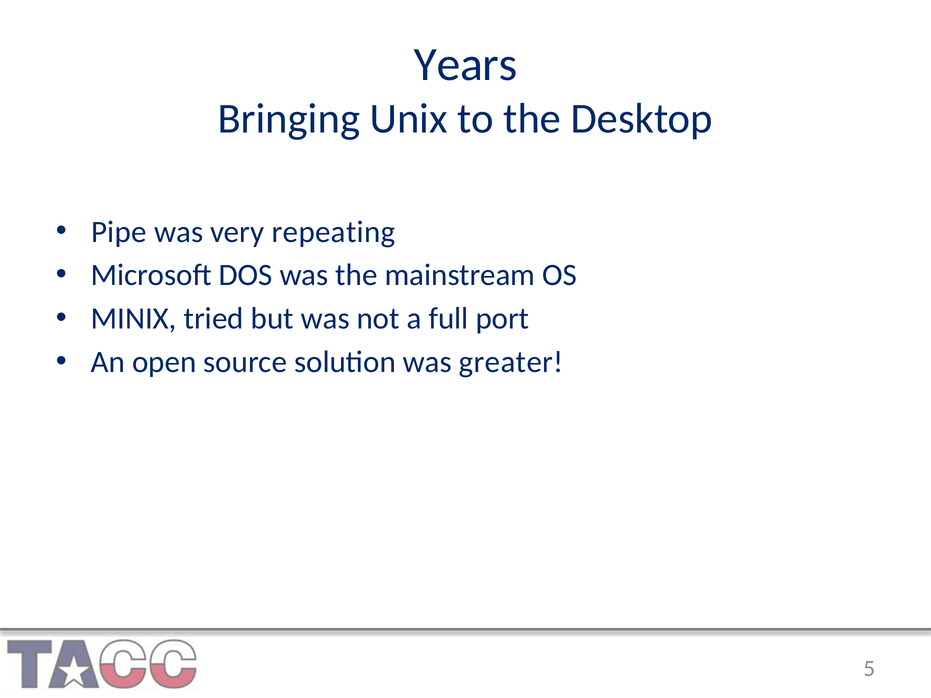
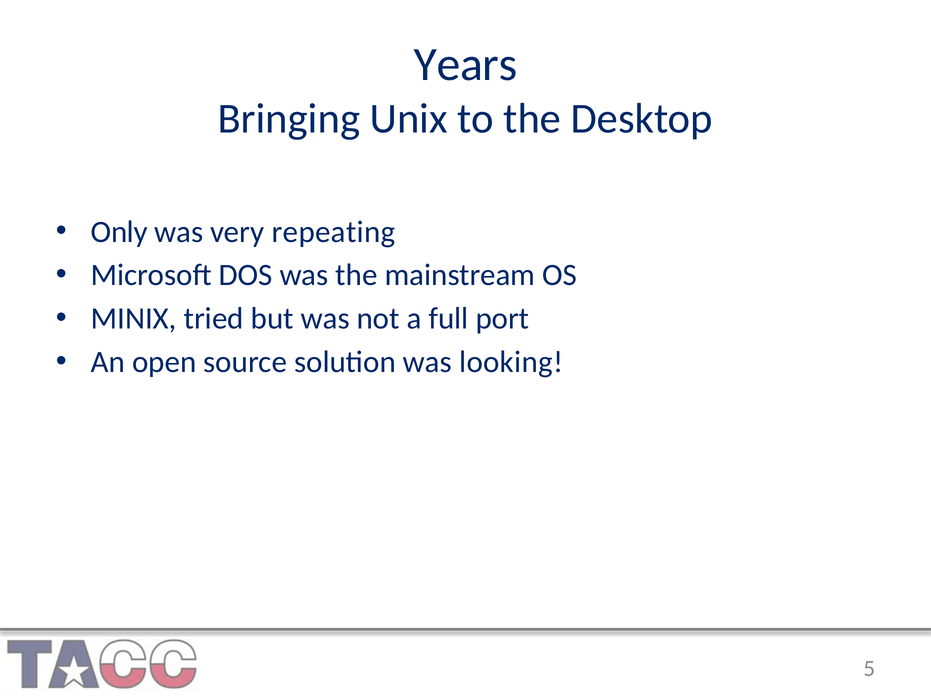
Pipe: Pipe -> Only (119, 232)
greater: greater -> looking (511, 362)
